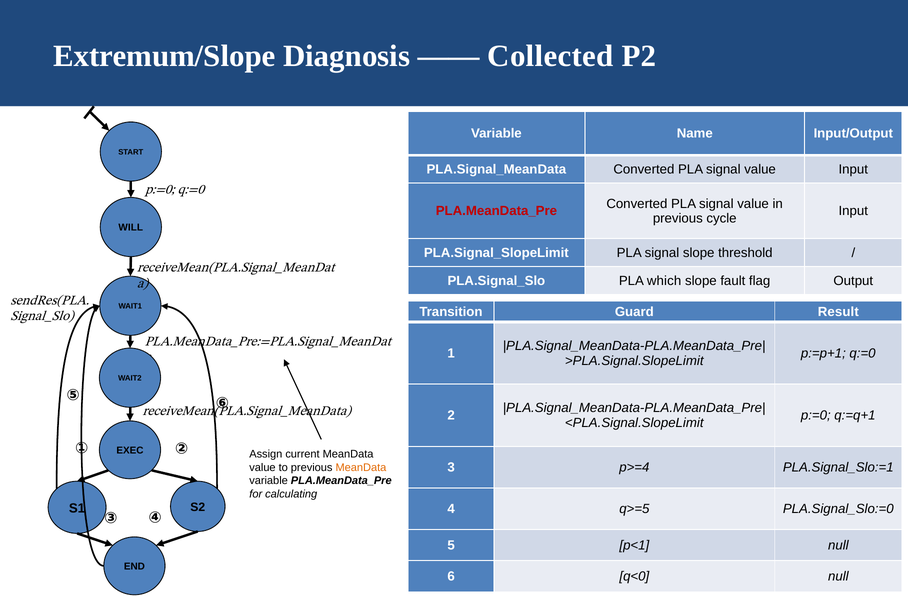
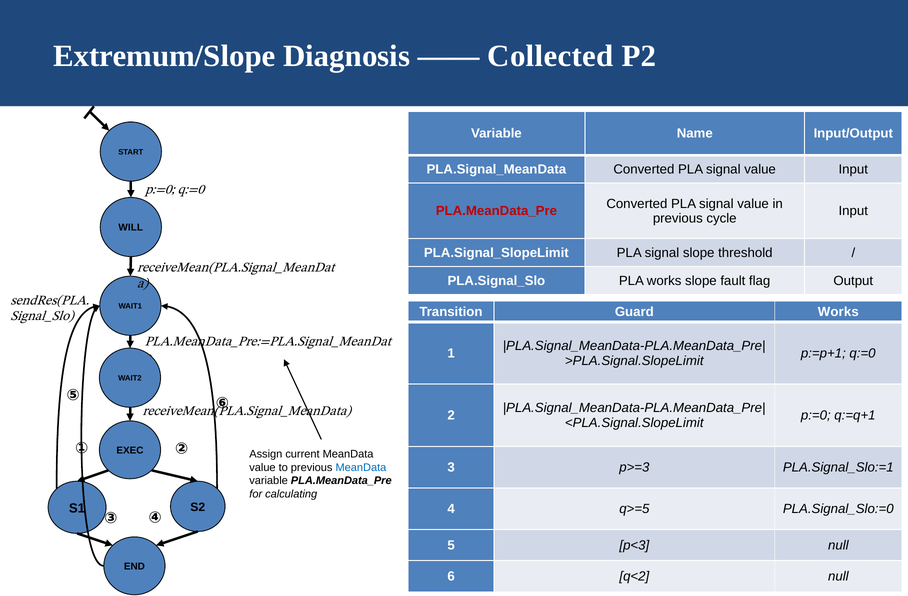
PLA which: which -> works (664, 281)
Guard Result: Result -> Works (838, 312)
p>=4: p>=4 -> p>=3 (634, 468)
MeanData colour: orange -> blue (361, 468)
p<1: p<1 -> p<3 (634, 546)
q<0: q<0 -> q<2 (634, 577)
